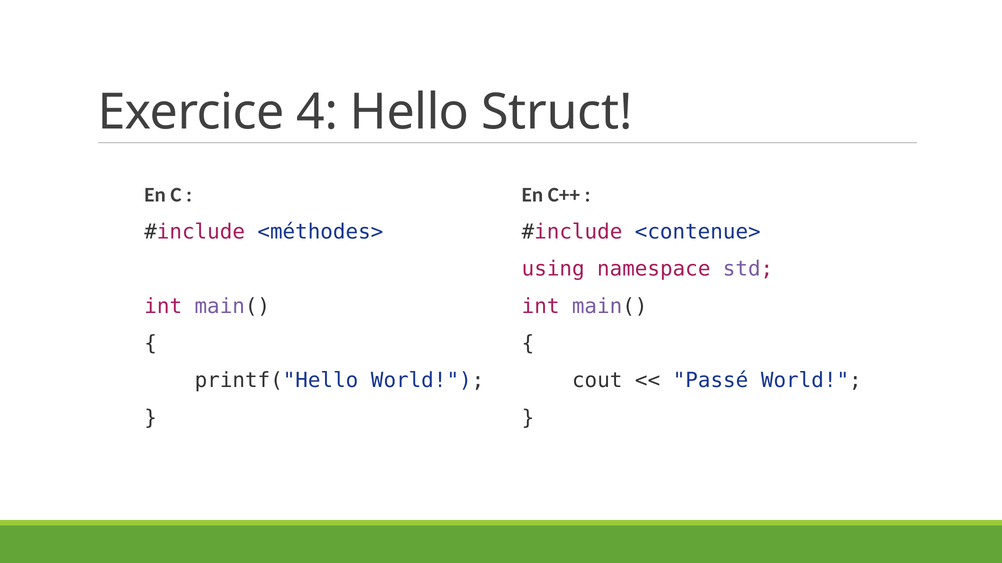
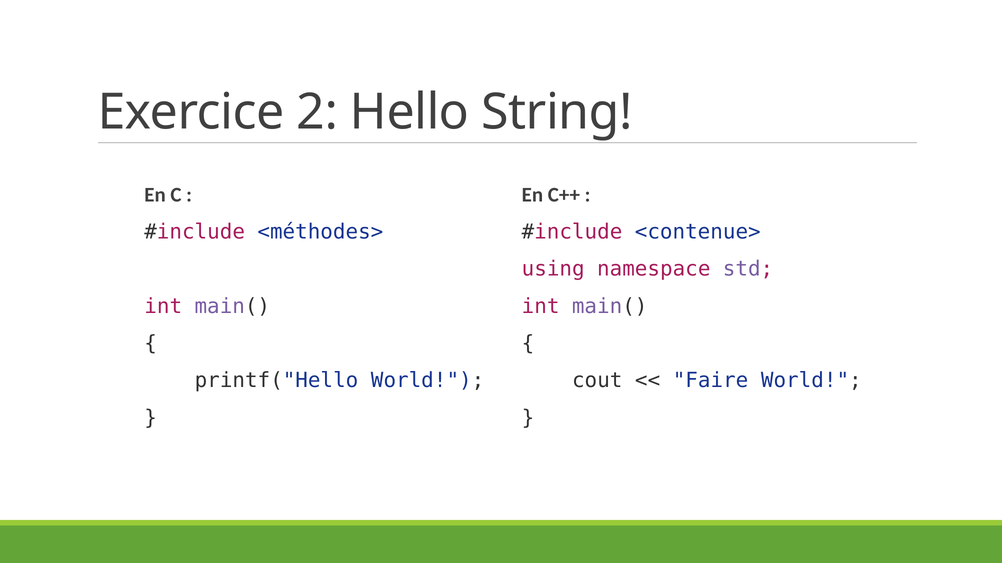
4: 4 -> 2 (317, 112)
Struct: Struct -> String (557, 112)
Passé: Passé -> Faire (711, 381)
